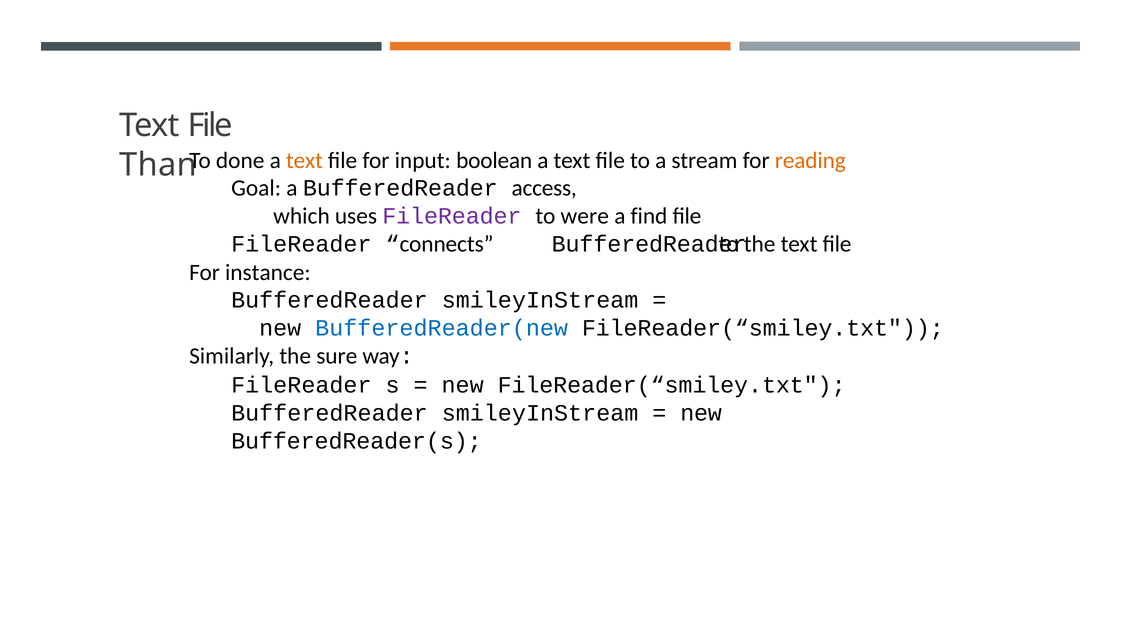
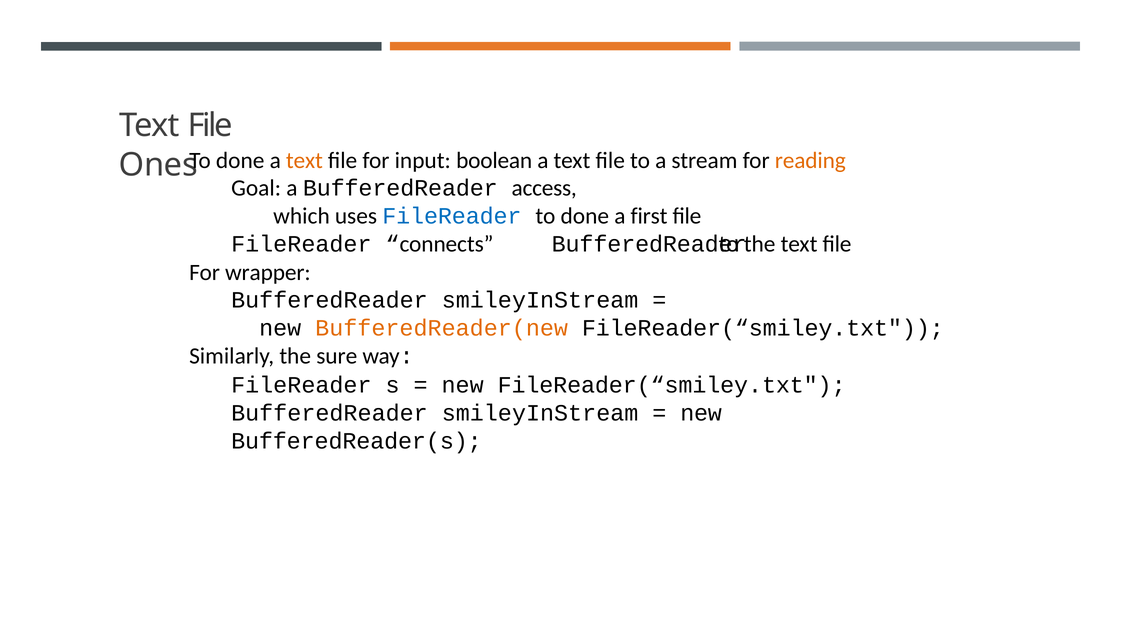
Than: Than -> Ones (158, 165)
FileReader colour: purple -> blue (452, 216)
were: were -> done (585, 216)
find: find -> first (649, 216)
instance: instance -> wrapper (268, 273)
BufferedReader(new colour: blue -> orange (442, 328)
